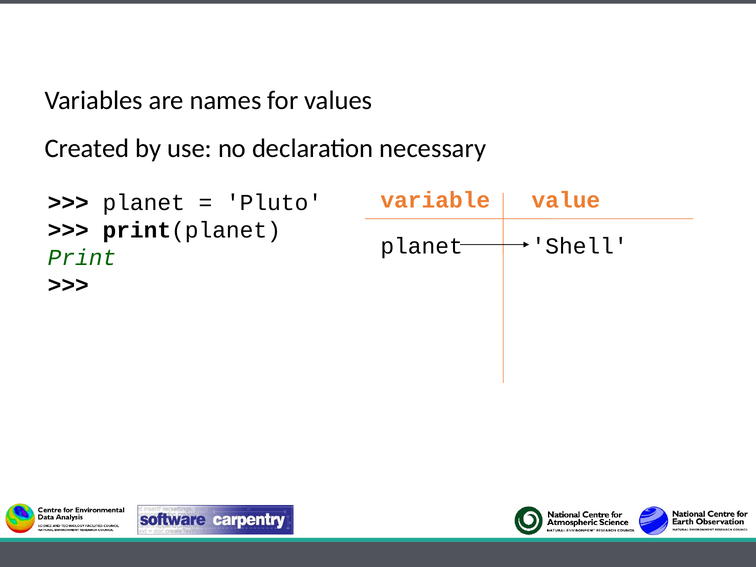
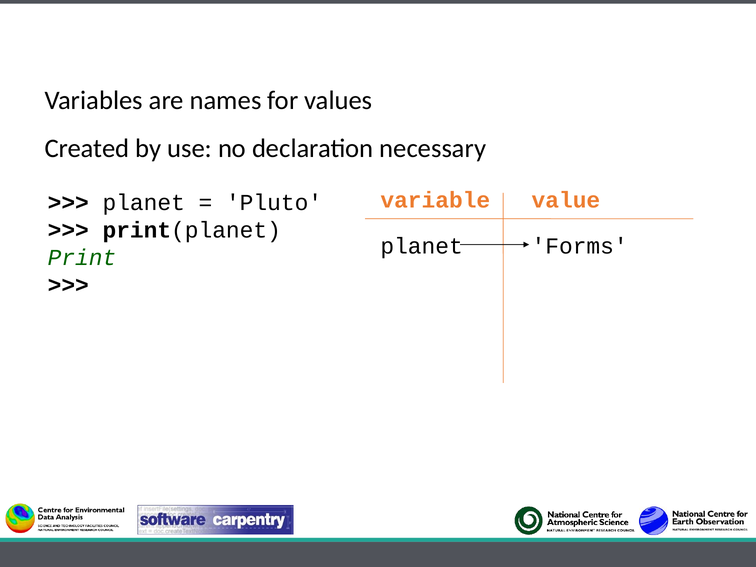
Shell: Shell -> Forms (580, 246)
